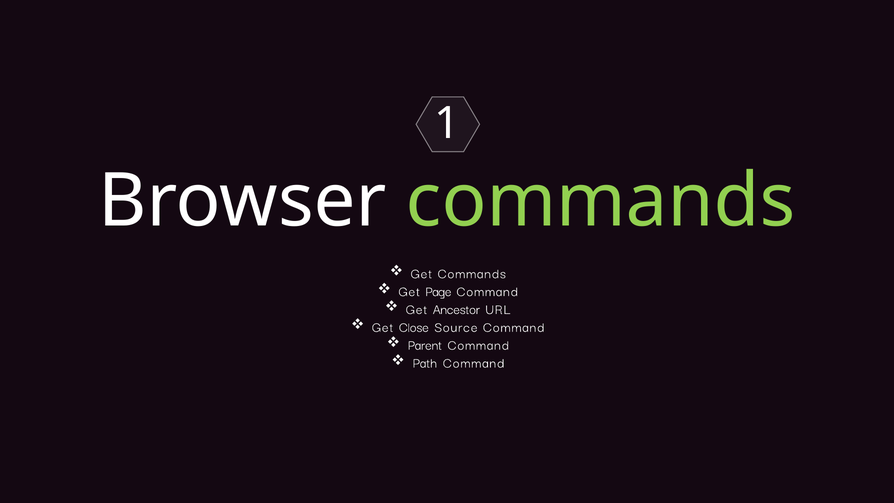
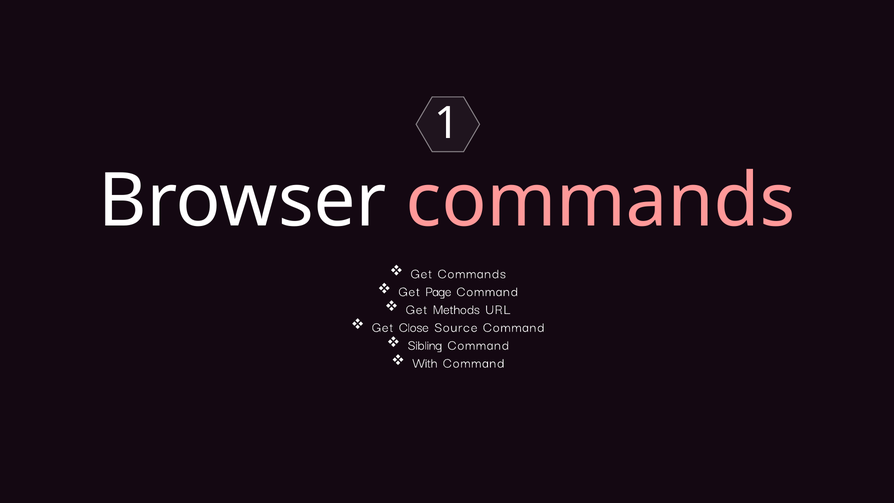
commands colour: light green -> pink (601, 201)
Ancestor: Ancestor -> Methods (456, 309)
Parent: Parent -> Sibling (425, 345)
Path: Path -> With (425, 363)
